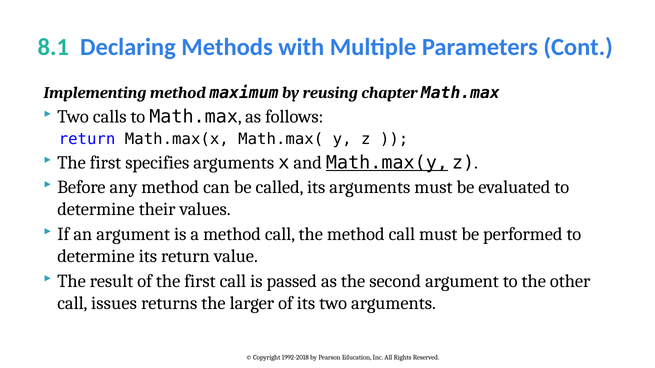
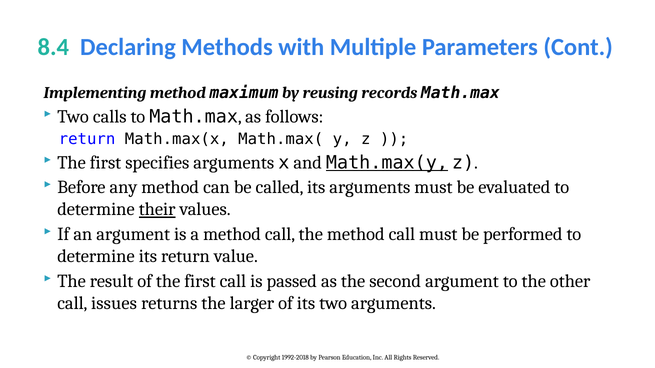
8.1: 8.1 -> 8.4 (53, 47)
chapter: chapter -> records (389, 93)
their underline: none -> present (157, 210)
